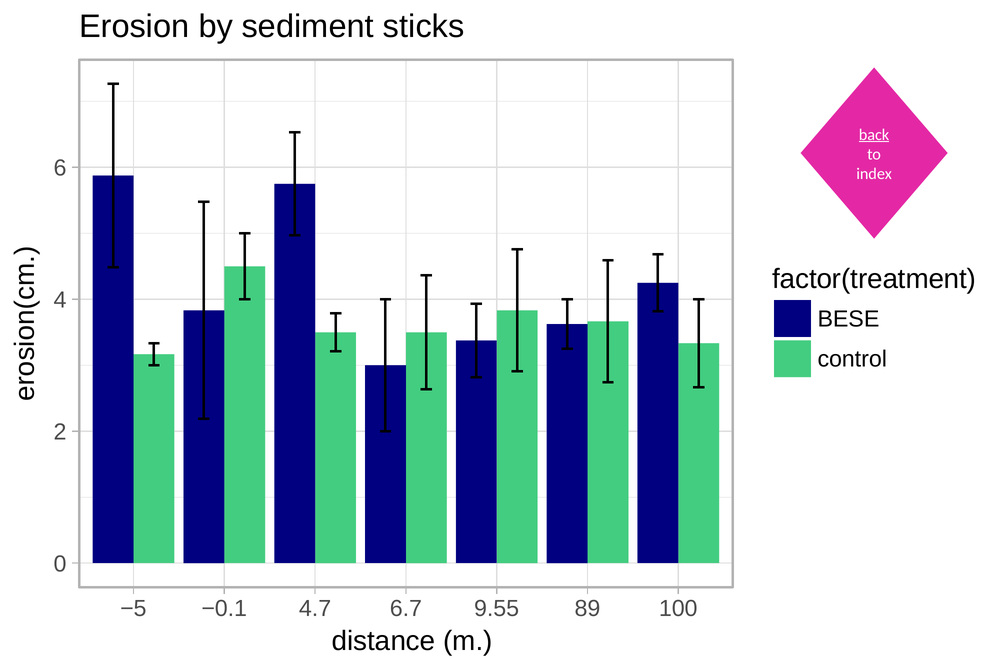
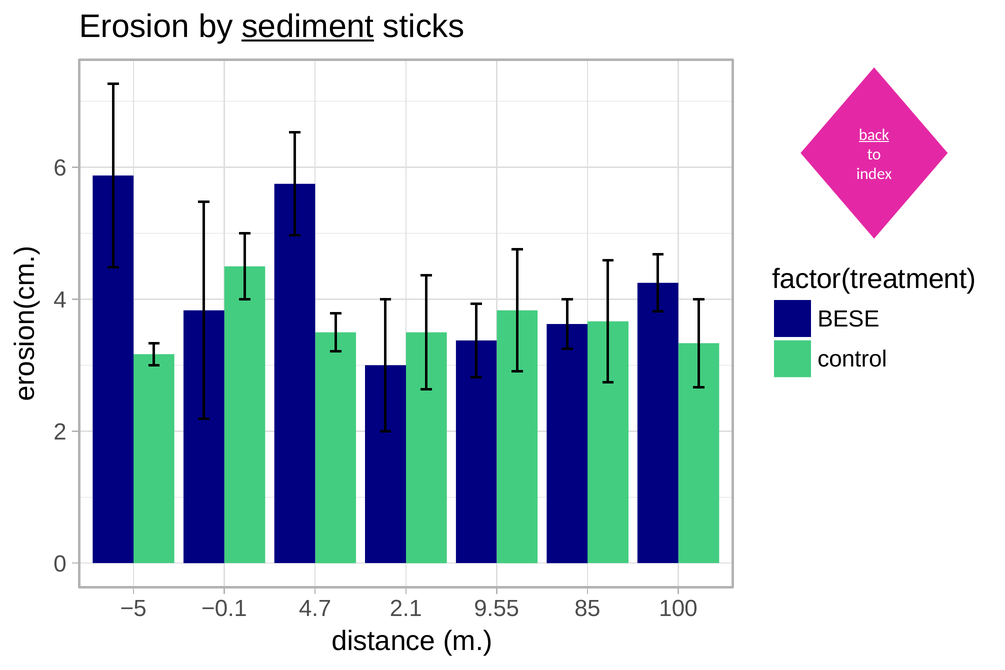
sediment underline: none -> present (308, 27)
6.7: 6.7 -> 2.1 (406, 609)
89: 89 -> 85 (587, 609)
